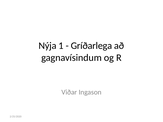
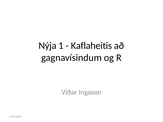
Gríðarlega: Gríðarlega -> Kaflaheitis (91, 46)
